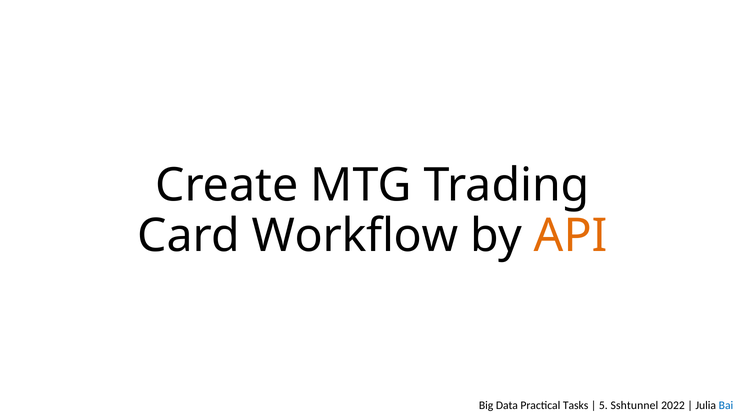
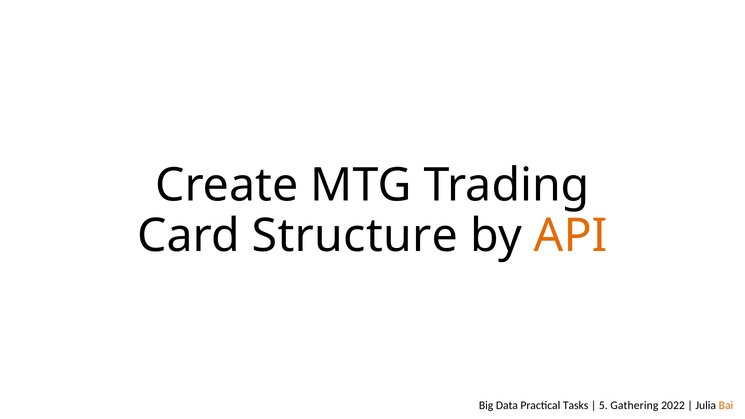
Workflow: Workflow -> Structure (355, 236)
Sshtunnel: Sshtunnel -> Gathering (634, 405)
Bai colour: blue -> orange (726, 405)
